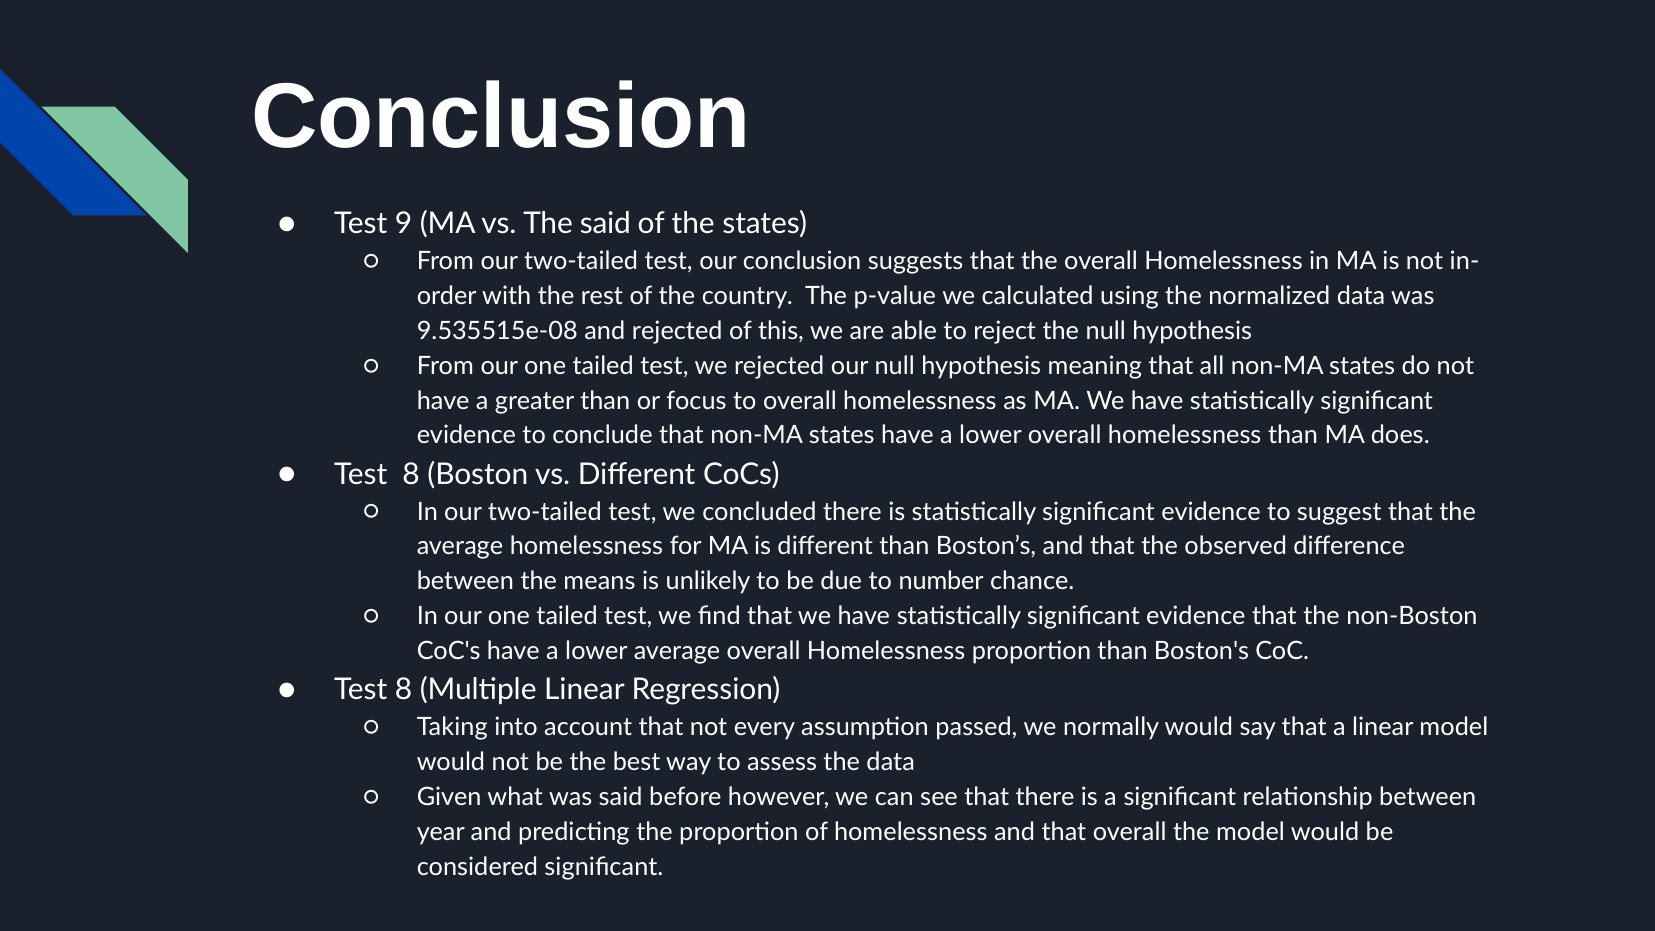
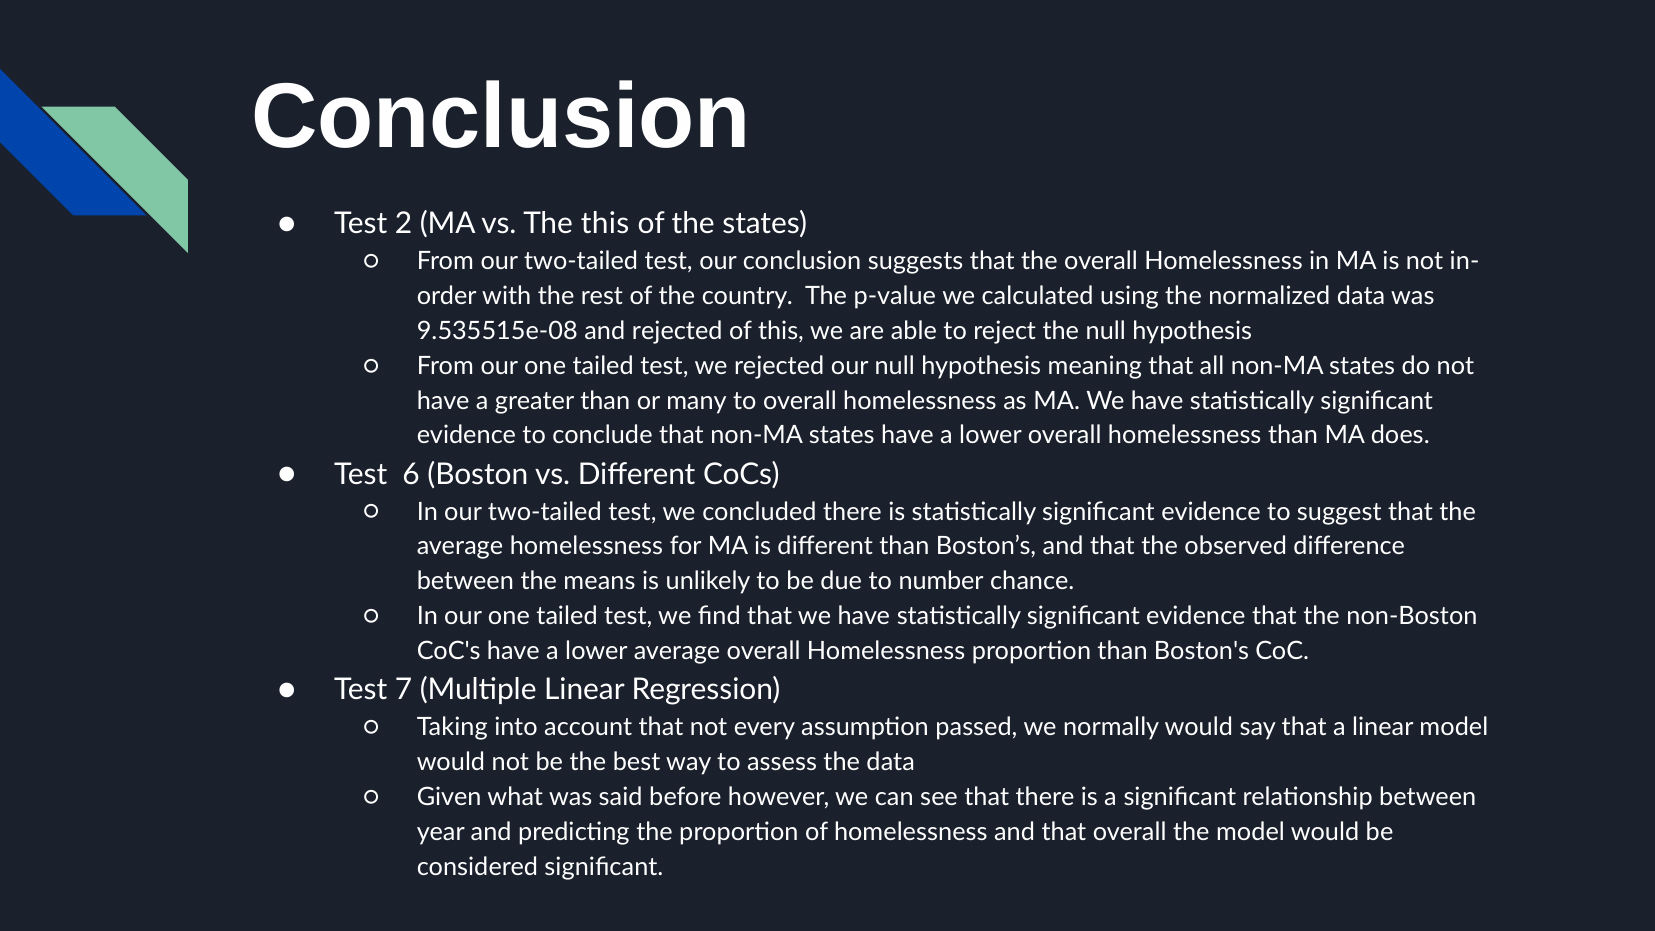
9: 9 -> 2 (403, 224)
The said: said -> this (605, 224)
focus: focus -> many (696, 401)
8: 8 -> 6 (411, 474)
8: 8 -> 7 (403, 690)
